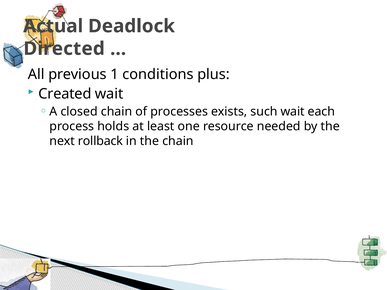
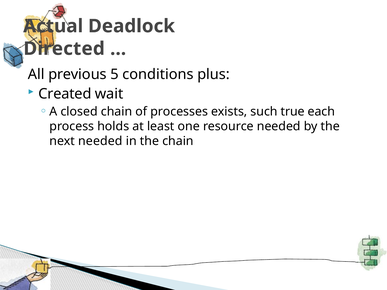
1: 1 -> 5 (115, 74)
such wait: wait -> true (293, 112)
next rollback: rollback -> needed (100, 141)
